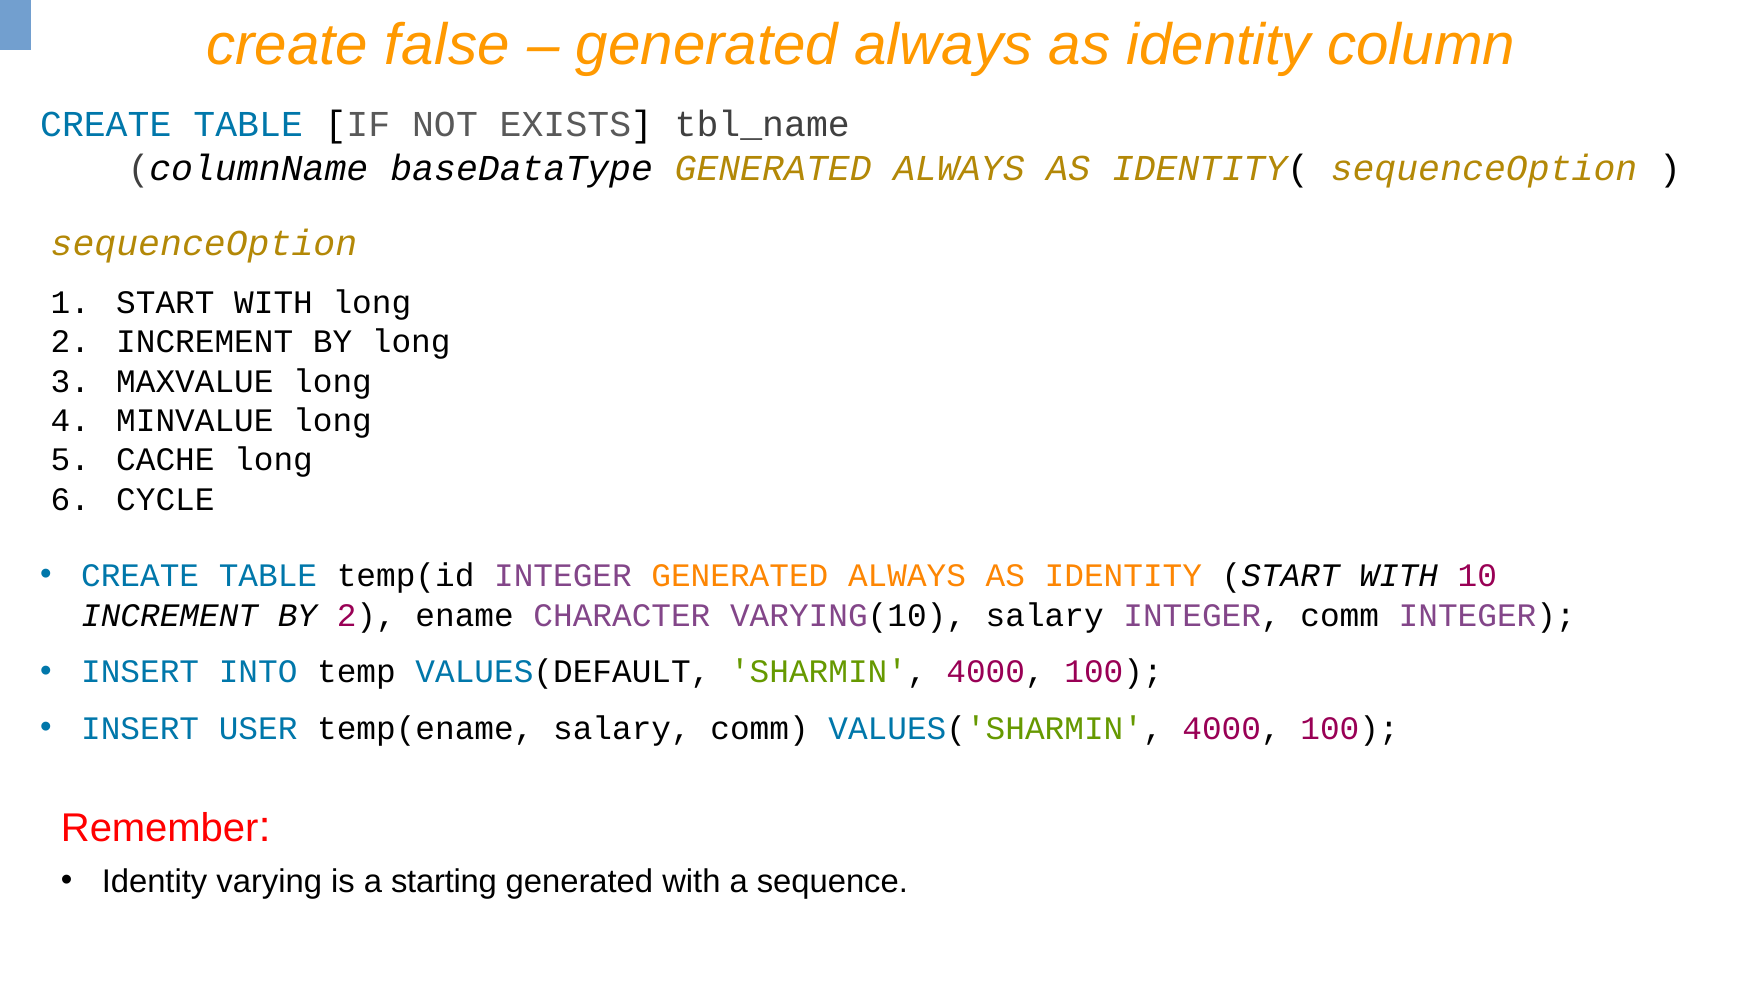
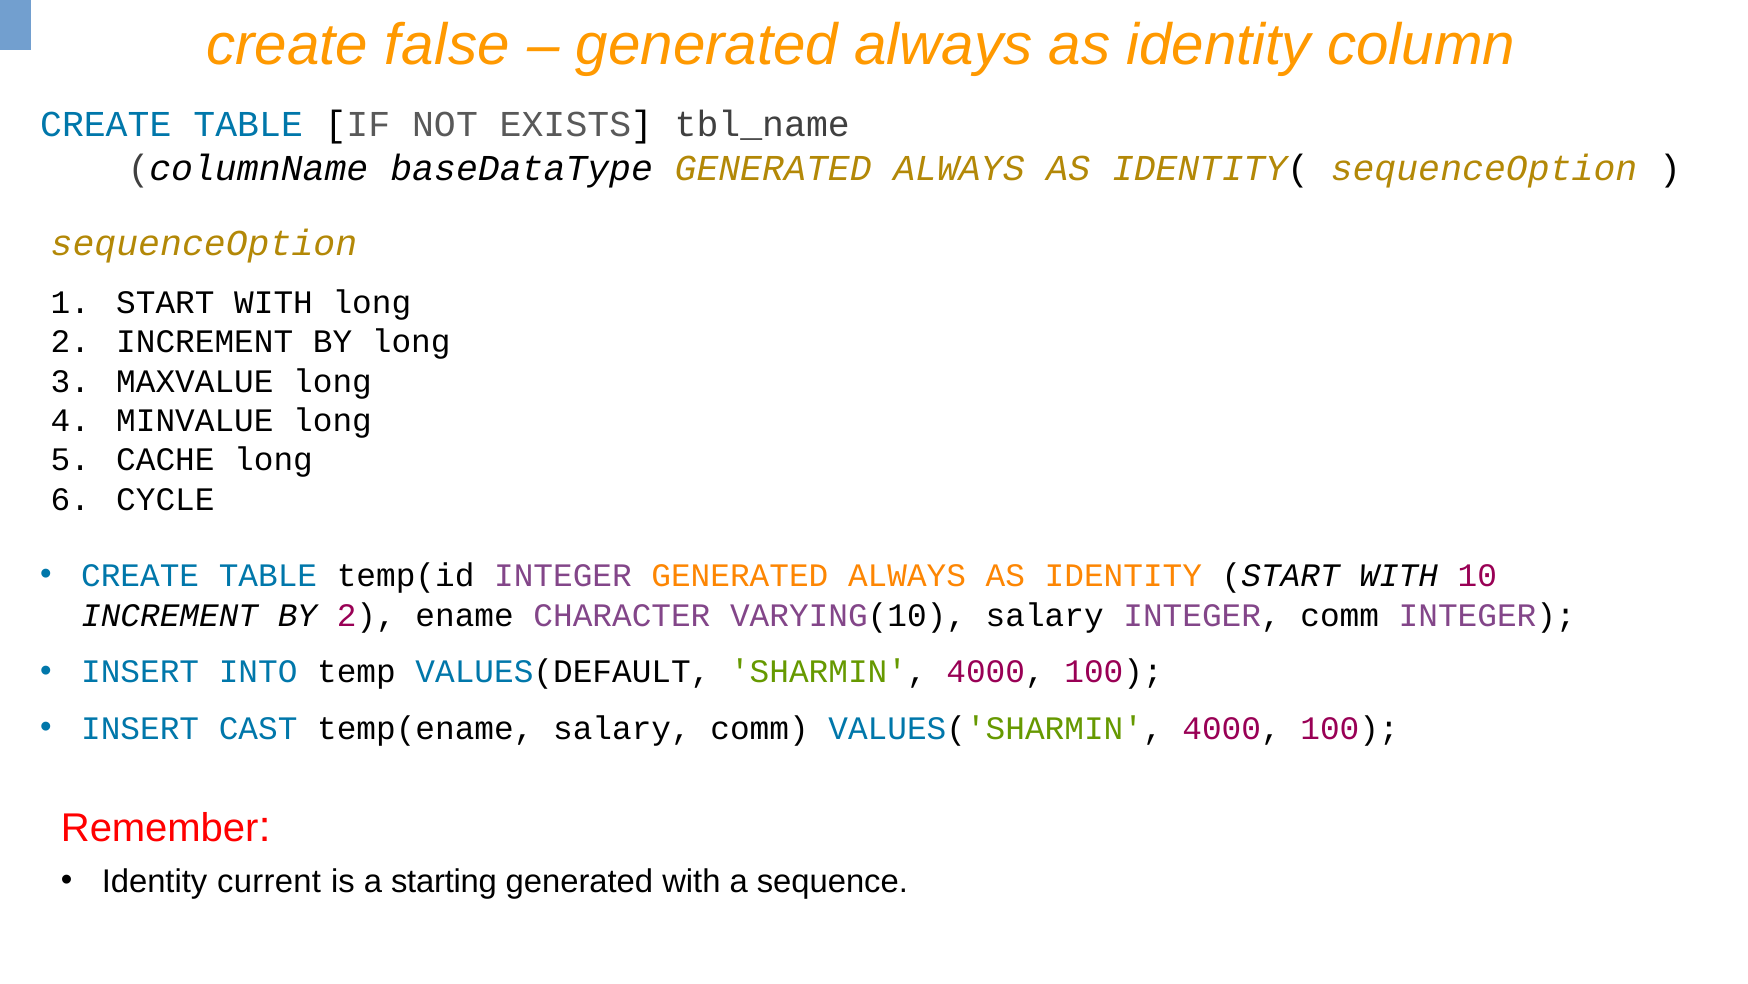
USER: USER -> CAST (258, 728)
varying: varying -> current (269, 881)
